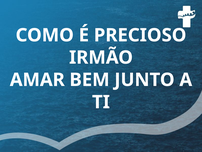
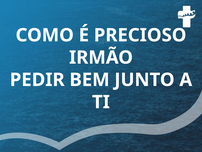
AMAR: AMAR -> PEDIR (37, 80)
